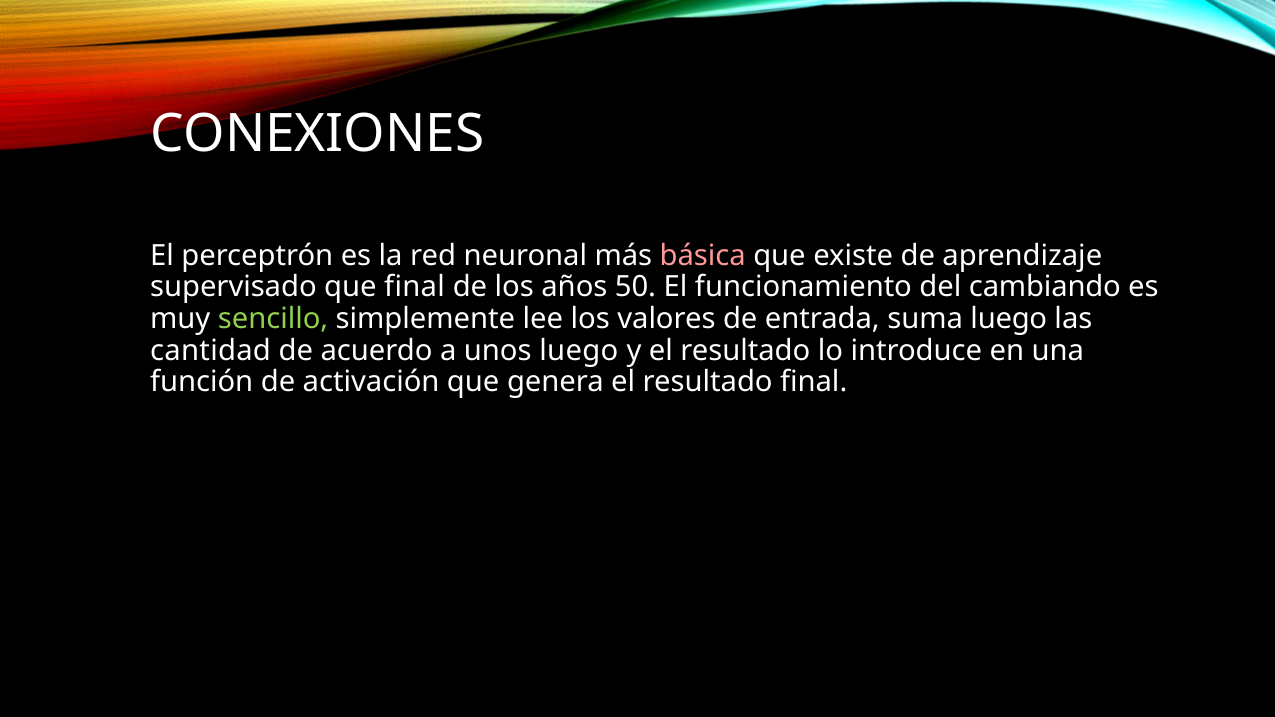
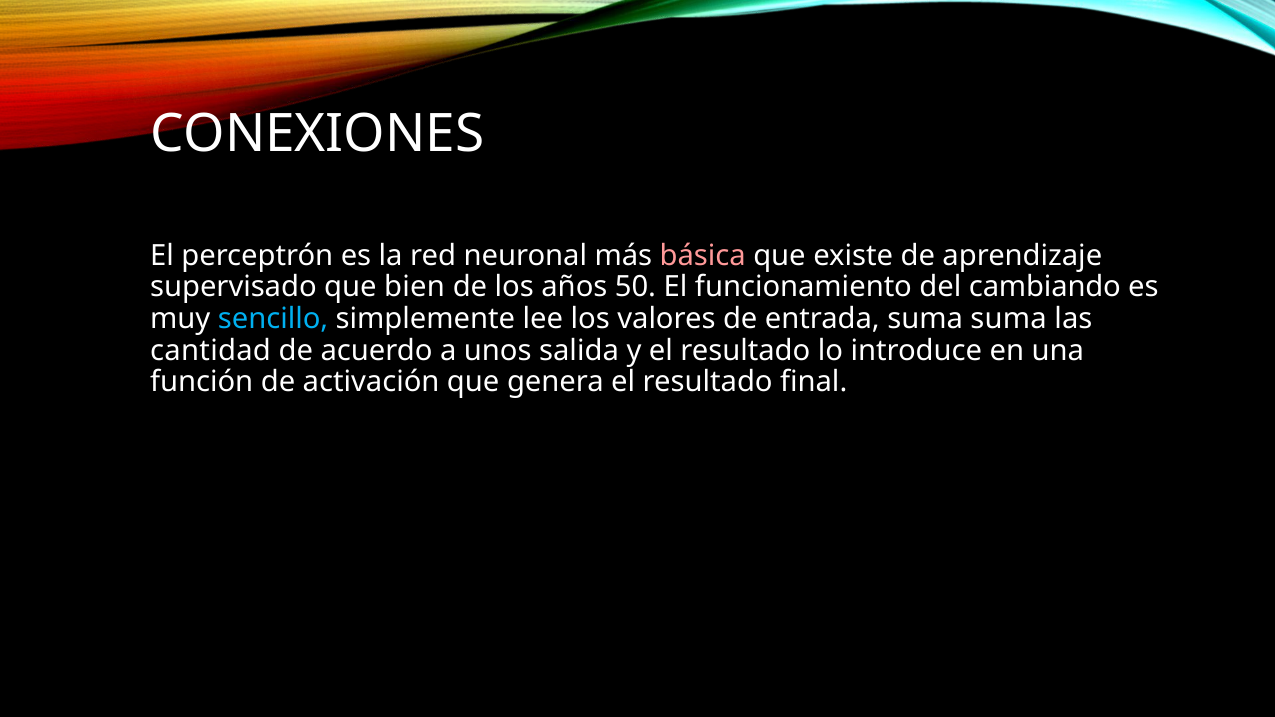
que final: final -> bien (415, 287)
sencillo colour: light green -> light blue (273, 319)
suma luego: luego -> suma (1009, 319)
unos luego: luego -> salida (579, 351)
